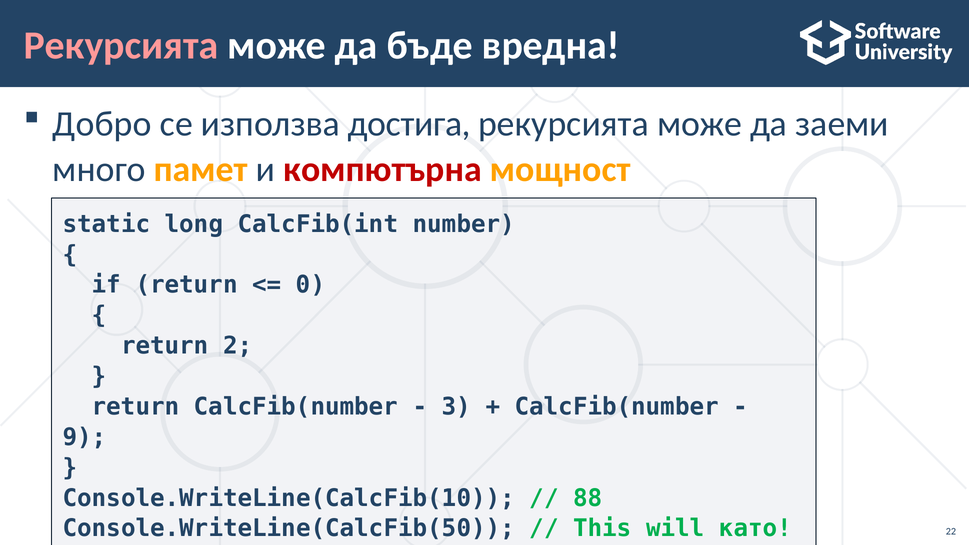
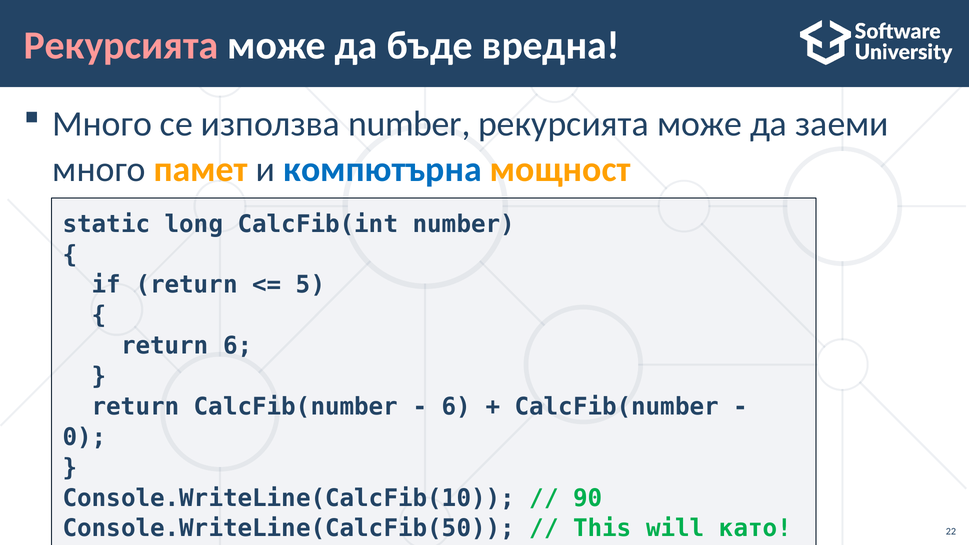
Добро: Добро -> Много (102, 124)
използва достига: достига -> number (409, 124)
компютърна colour: red -> blue (383, 169)
0: 0 -> 5 (311, 285)
return 2: 2 -> 6 (238, 346)
3: 3 -> 6 (456, 407)
9: 9 -> 0 (85, 437)
88: 88 -> 90 (588, 498)
